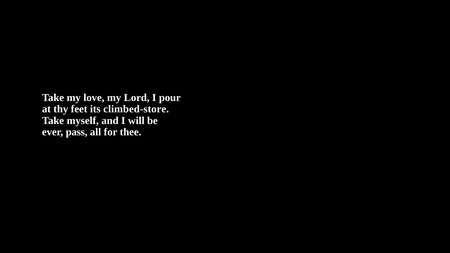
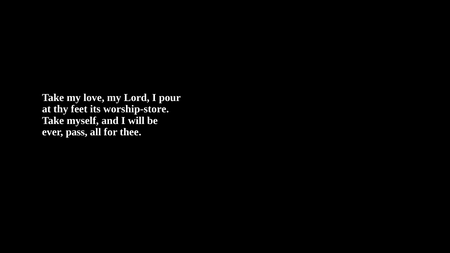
climbed-store: climbed-store -> worship-store (136, 109)
